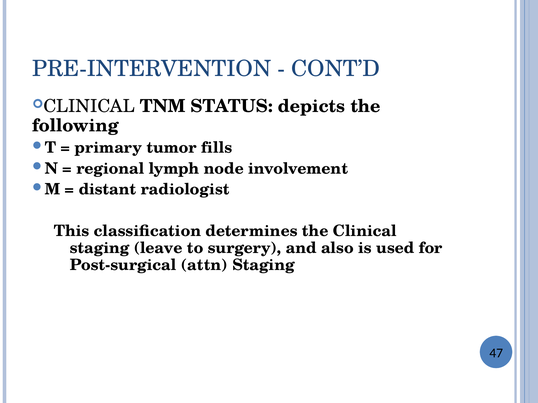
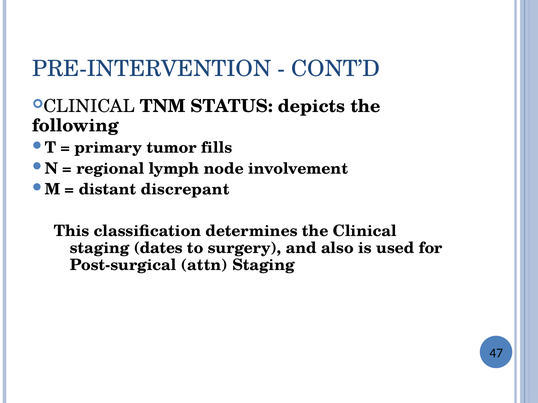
radiologist: radiologist -> discrepant (185, 190)
leave: leave -> dates (158, 248)
